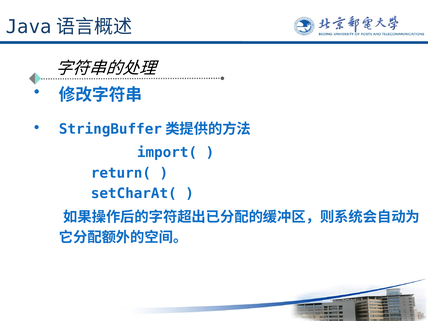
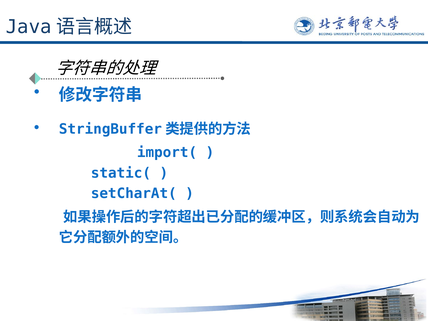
return(: return( -> static( (121, 173)
